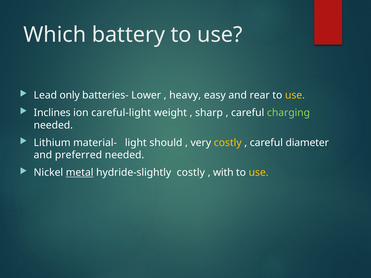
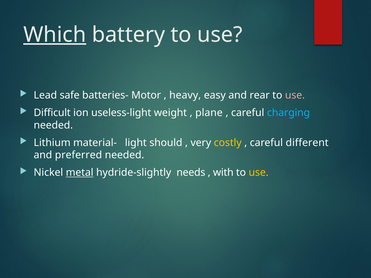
Which underline: none -> present (55, 35)
only: only -> safe (70, 95)
Lower: Lower -> Motor (146, 95)
use colour: yellow -> pink (295, 95)
Inclines: Inclines -> Difficult (52, 113)
careful-light: careful-light -> useless-light (121, 113)
sharp: sharp -> plane (209, 113)
charging colour: light green -> light blue (289, 113)
diameter: diameter -> different (307, 143)
hydride-slightly costly: costly -> needs (191, 173)
